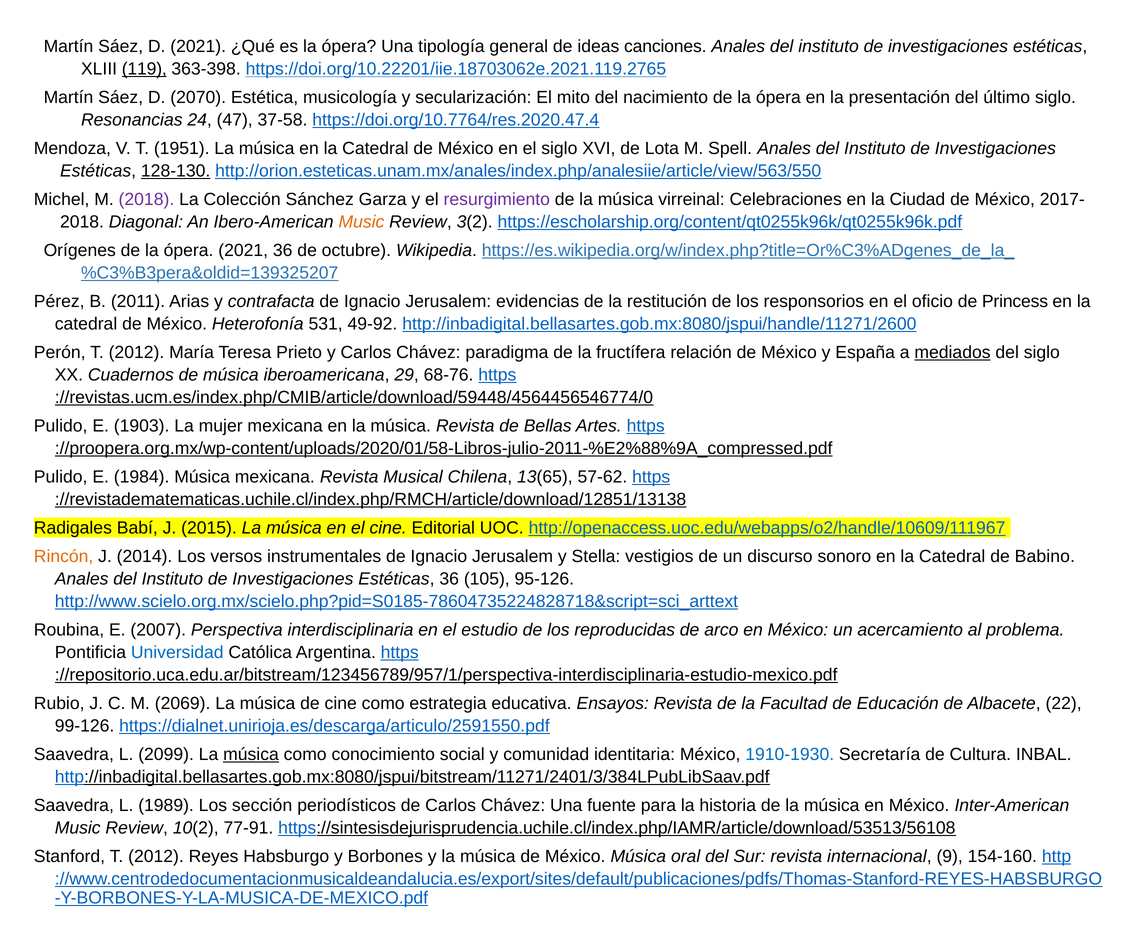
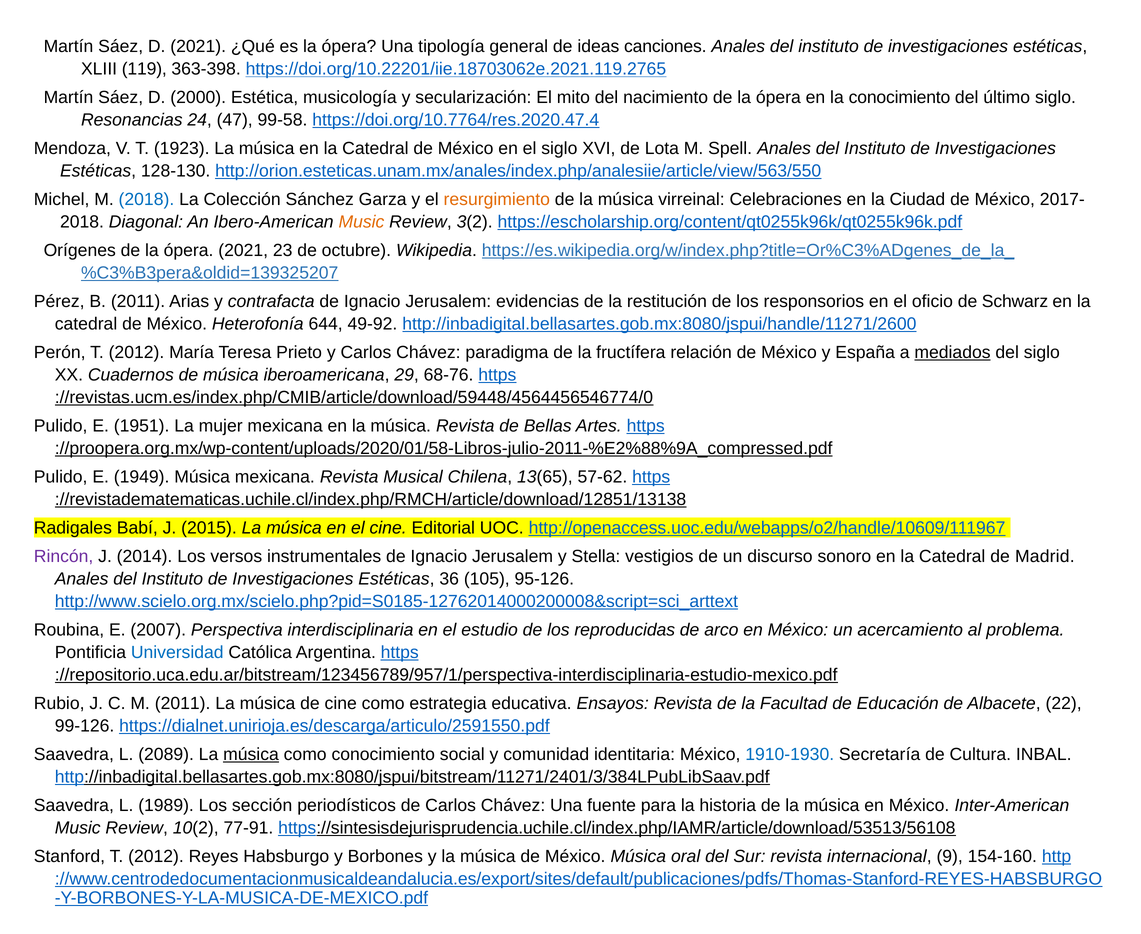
119 underline: present -> none (144, 69)
2070: 2070 -> 2000 (198, 97)
la presentación: presentación -> conocimiento (899, 97)
37-58: 37-58 -> 99-58 (282, 120)
1951: 1951 -> 1923 (182, 148)
128-130 underline: present -> none (176, 171)
2018 colour: purple -> blue (146, 199)
resurgimiento colour: purple -> orange (497, 199)
2021 36: 36 -> 23 (283, 250)
Princess: Princess -> Schwarz (1015, 301)
531: 531 -> 644 (326, 324)
1903: 1903 -> 1951 (142, 426)
1984: 1984 -> 1949 (142, 477)
Rincón colour: orange -> purple (64, 556)
Babino: Babino -> Madrid (1045, 556)
http://www.scielo.org.mx/scielo.php?pid=S0185-78604735224828718&script=sci_arttext: http://www.scielo.org.mx/scielo.php?pid=S0185-78604735224828718&script=sci_arttext -> http://www.scielo.org.mx/scielo.php?pid=S0185-12762014000200008&script=sci_arttext (396, 601)
M 2069: 2069 -> 2011 (183, 703)
2099: 2099 -> 2089 (166, 754)
